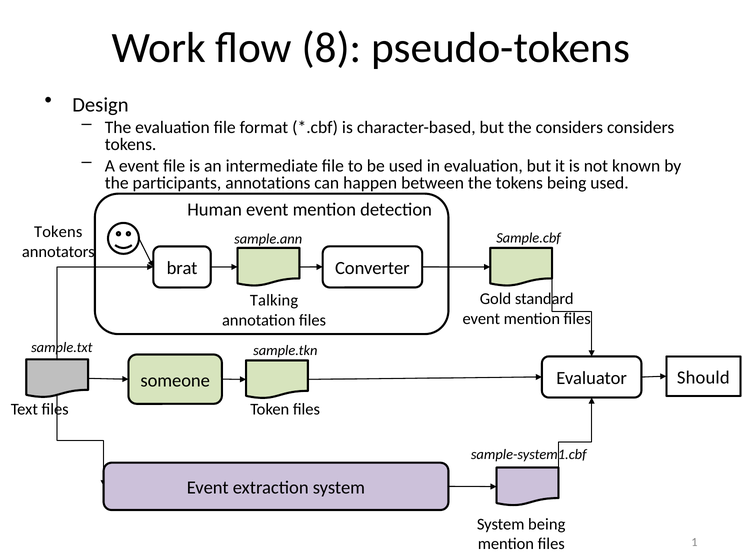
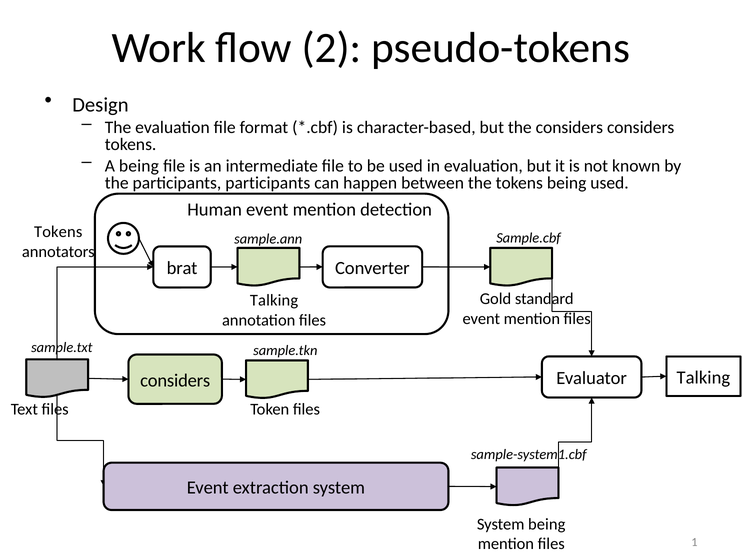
8: 8 -> 2 (332, 48)
A event: event -> being (139, 166)
participants annotations: annotations -> participants (268, 183)
someone: someone -> considers (175, 380)
Evaluator Should: Should -> Talking (703, 377)
